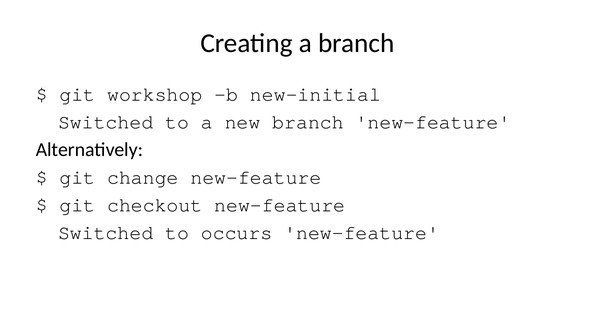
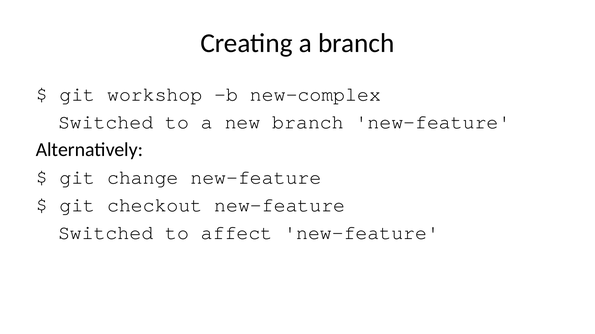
new-initial: new-initial -> new-complex (315, 94)
occurs: occurs -> affect (237, 233)
